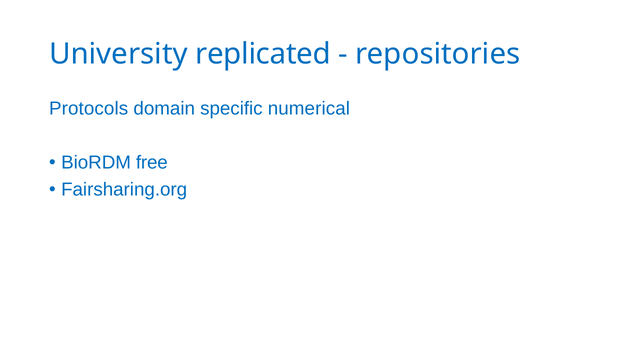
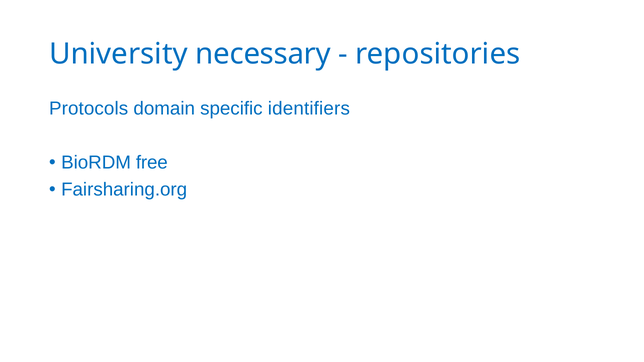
replicated: replicated -> necessary (263, 54)
numerical: numerical -> identifiers (309, 109)
